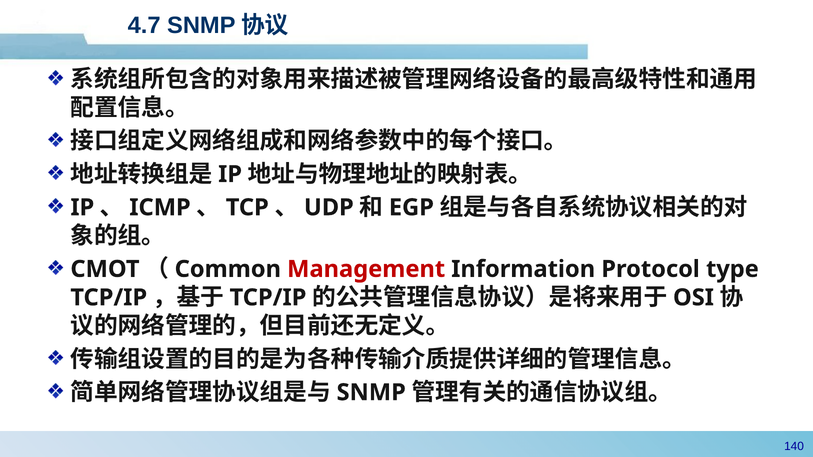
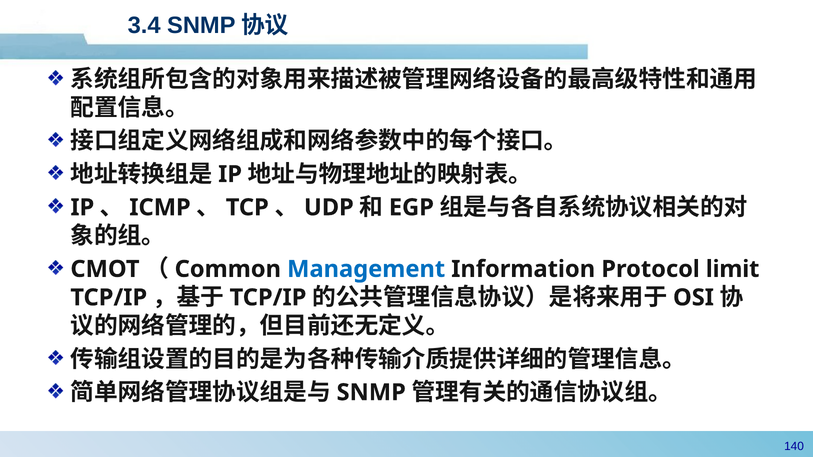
4.7: 4.7 -> 3.4 (144, 26)
Management colour: red -> blue (366, 269)
type: type -> limit (733, 269)
